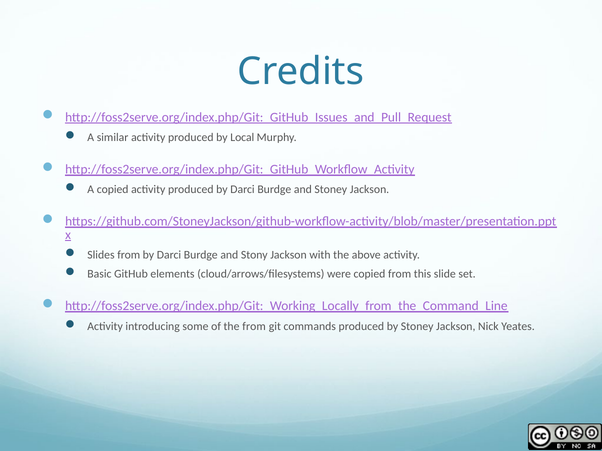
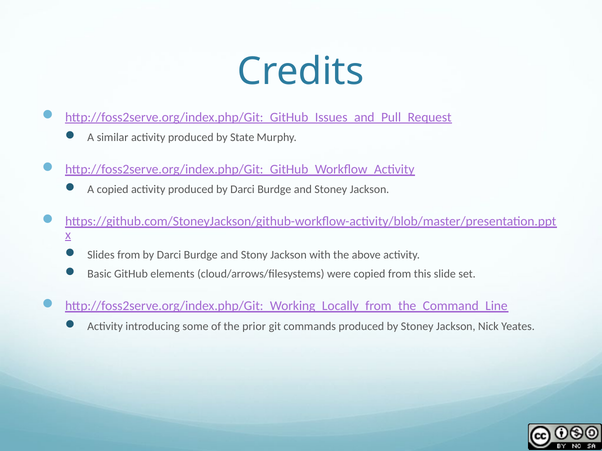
Local: Local -> State (242, 138)
the from: from -> prior (254, 327)
